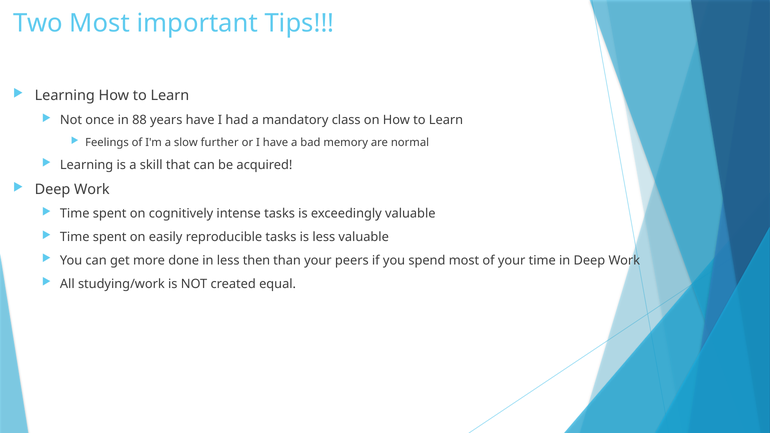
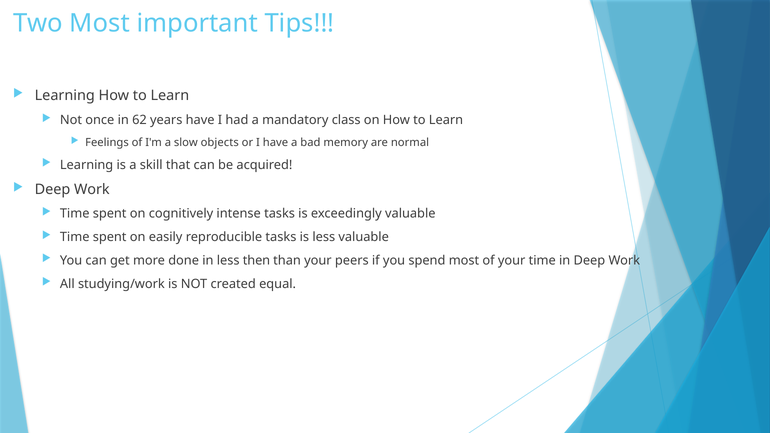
88: 88 -> 62 (139, 120)
further: further -> objects (220, 142)
